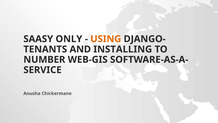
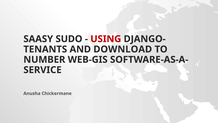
ONLY: ONLY -> SUDO (69, 39)
USING colour: orange -> red (106, 39)
INSTALLING: INSTALLING -> DOWNLOAD (123, 49)
